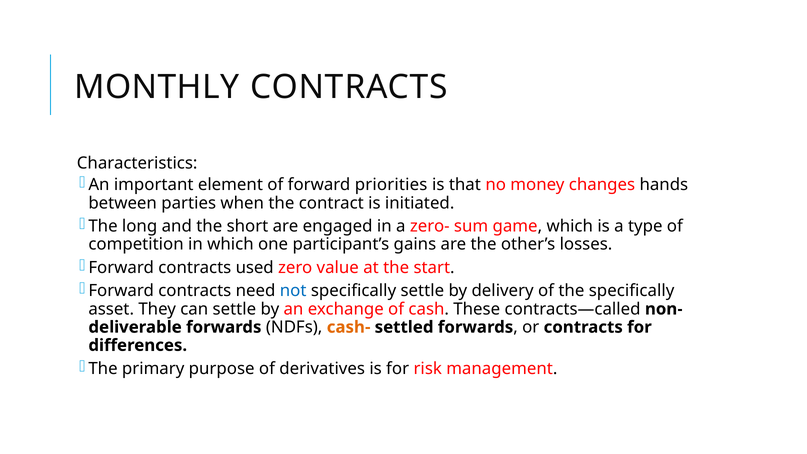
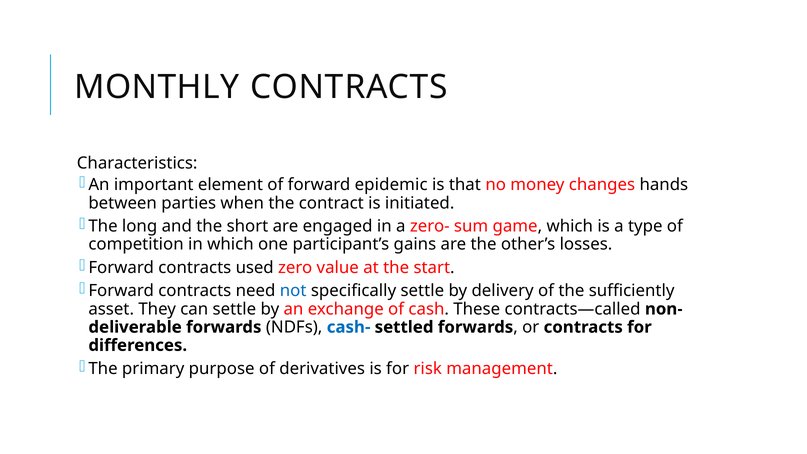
priorities: priorities -> epidemic (391, 185)
the specifically: specifically -> sufficiently (632, 291)
cash- colour: orange -> blue (349, 327)
